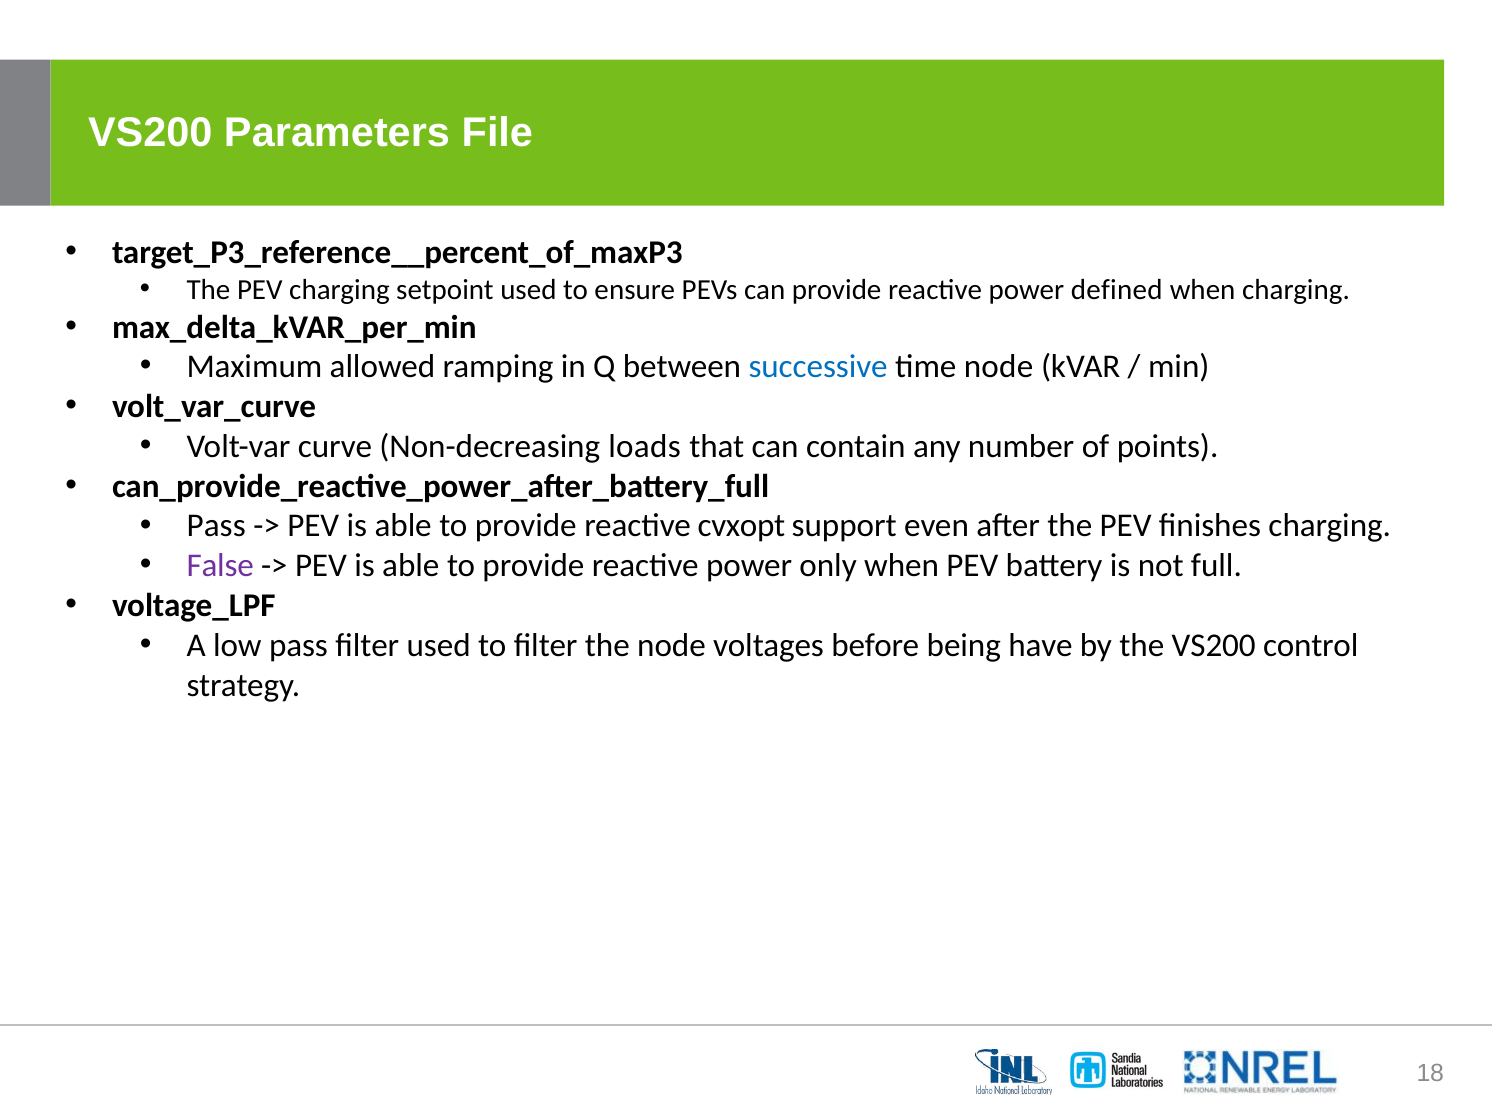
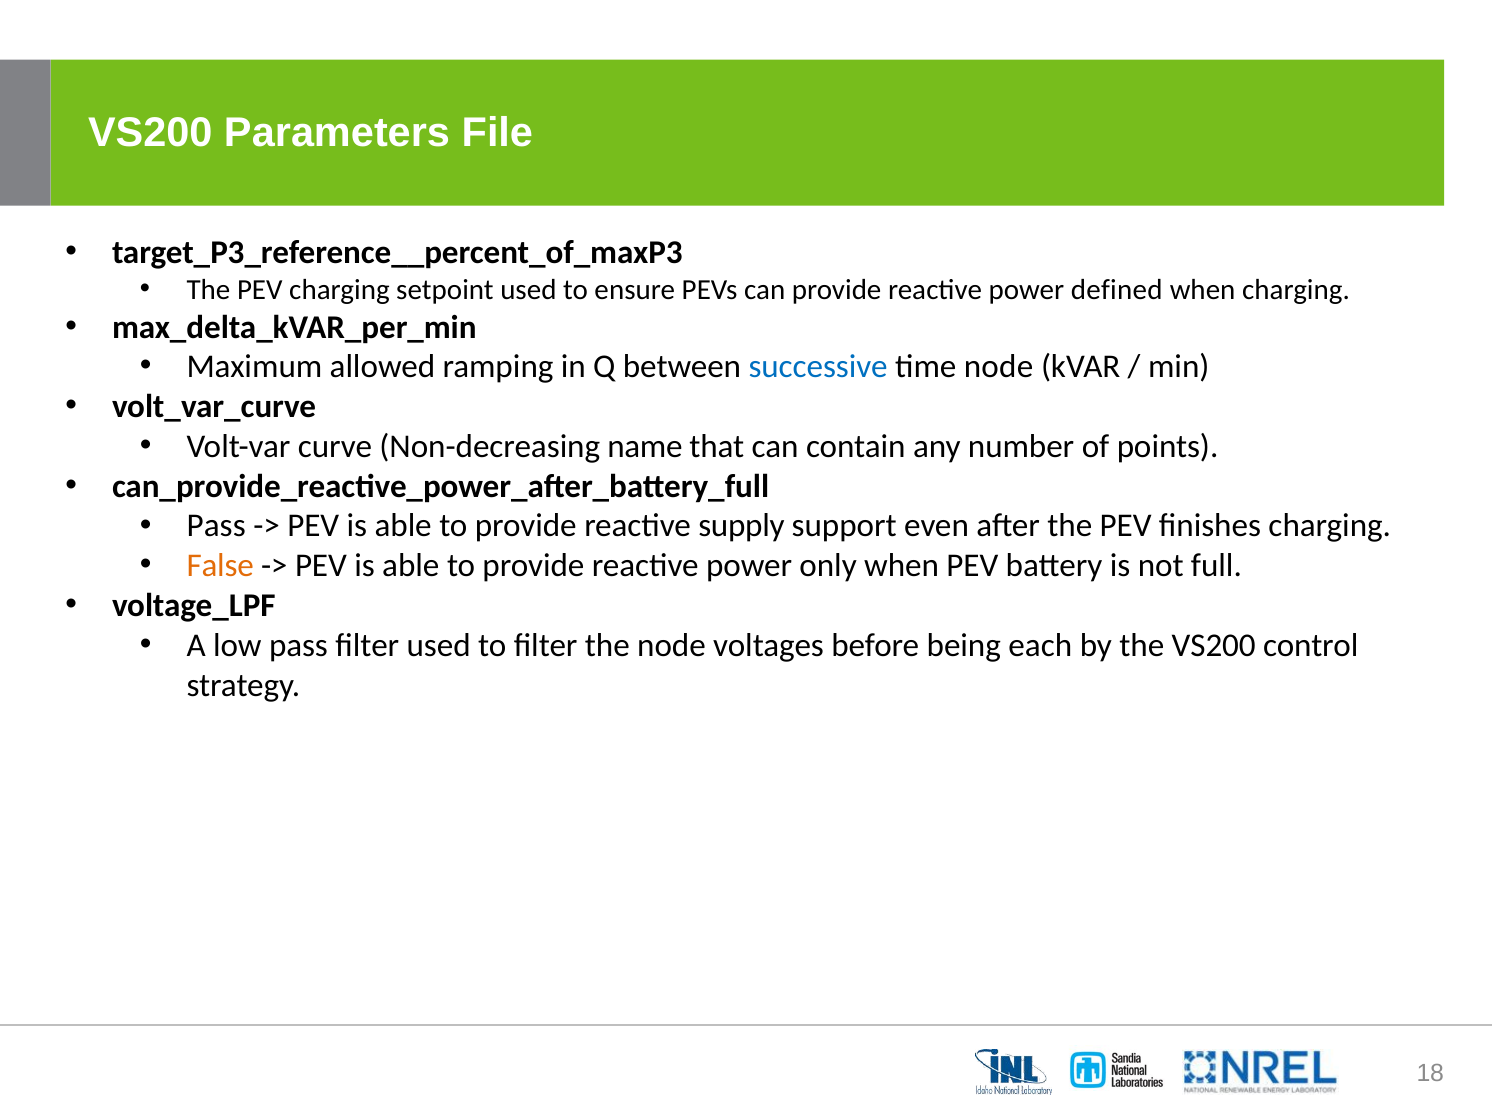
loads: loads -> name (645, 446)
cvxopt: cvxopt -> supply (741, 526)
False colour: purple -> orange (220, 566)
have: have -> each (1040, 645)
